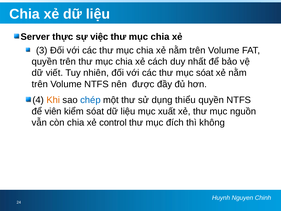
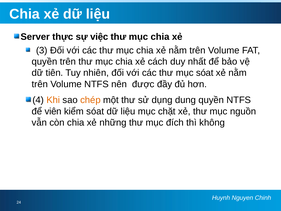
viết: viết -> tiên (54, 73)
chép colour: blue -> orange (90, 100)
thiểu: thiểu -> dung (185, 100)
xuất: xuất -> chặt (167, 111)
control: control -> những (113, 122)
